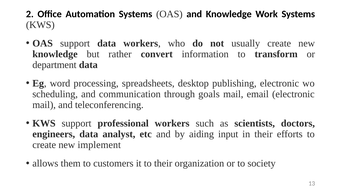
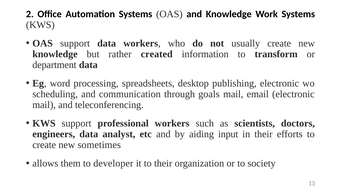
convert: convert -> created (157, 54)
implement: implement -> sometimes (99, 145)
customers: customers -> developer (113, 163)
